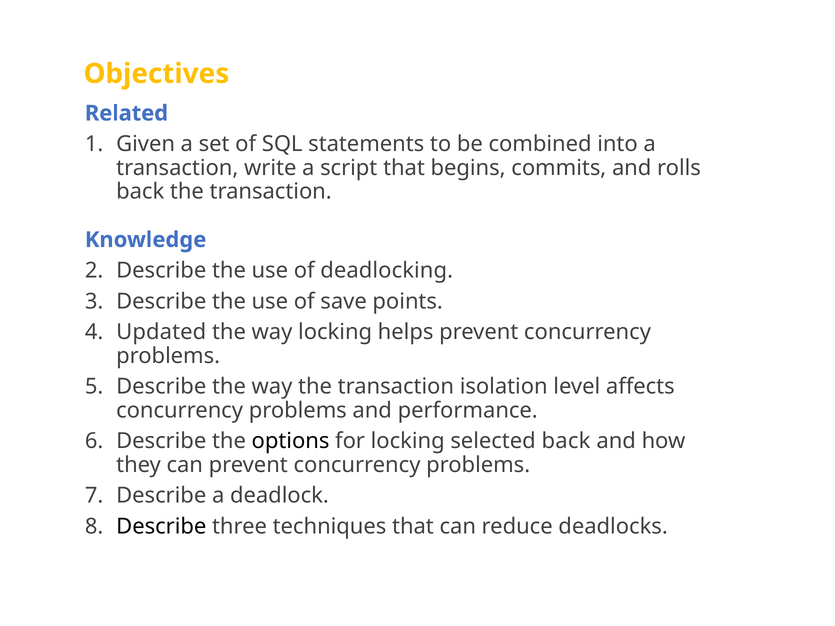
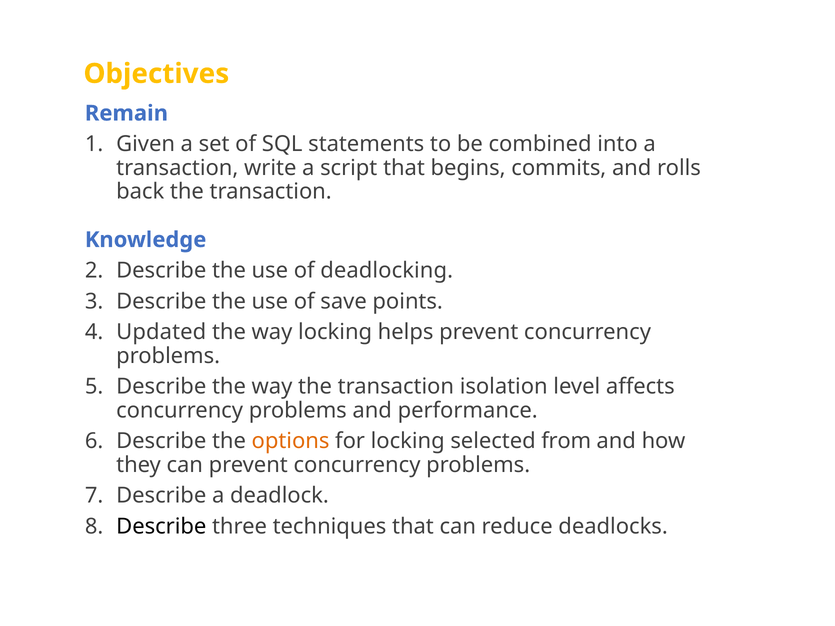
Related: Related -> Remain (126, 113)
options colour: black -> orange (291, 441)
selected back: back -> from (566, 441)
